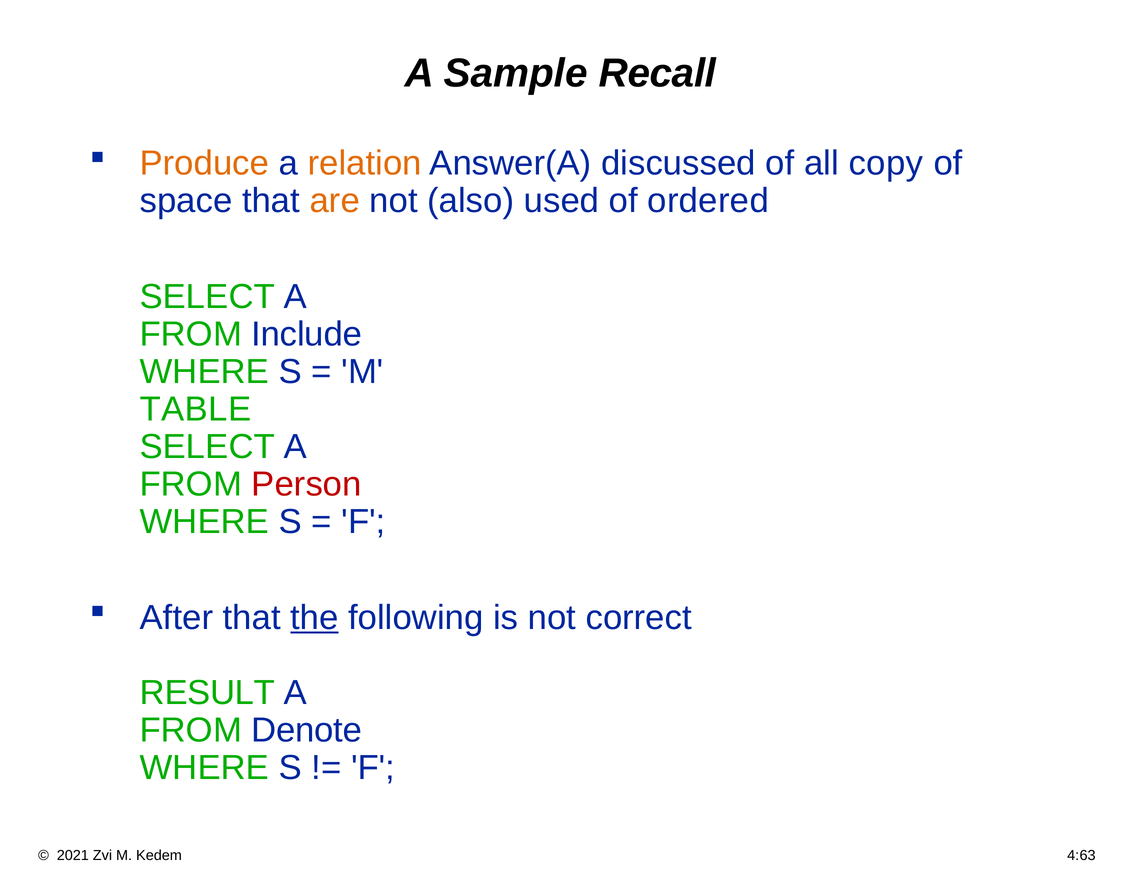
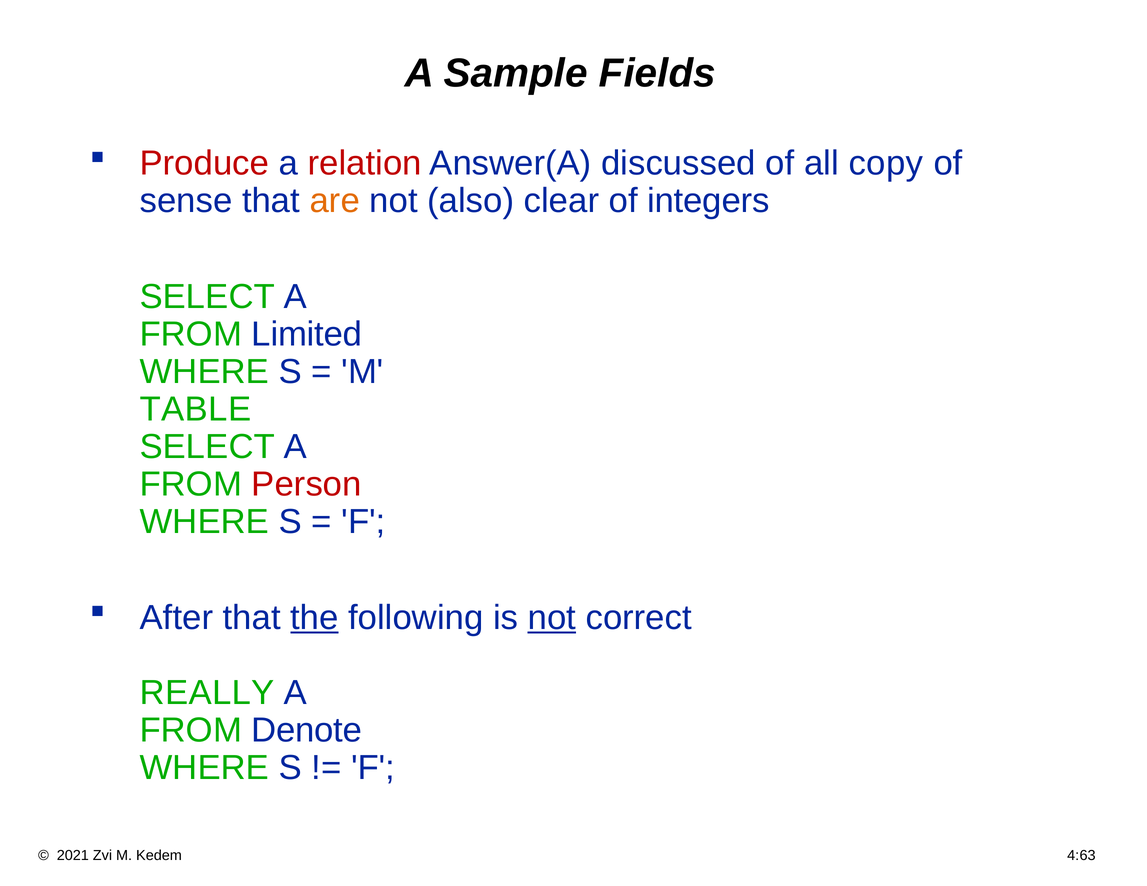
Recall: Recall -> Fields (657, 74)
Produce colour: orange -> red (204, 163)
relation colour: orange -> red (365, 163)
space: space -> sense (186, 201)
used: used -> clear (561, 201)
ordered: ordered -> integers (708, 201)
Include: Include -> Limited (307, 334)
not underline: none -> present (552, 618)
RESULT: RESULT -> REALLY (207, 693)
